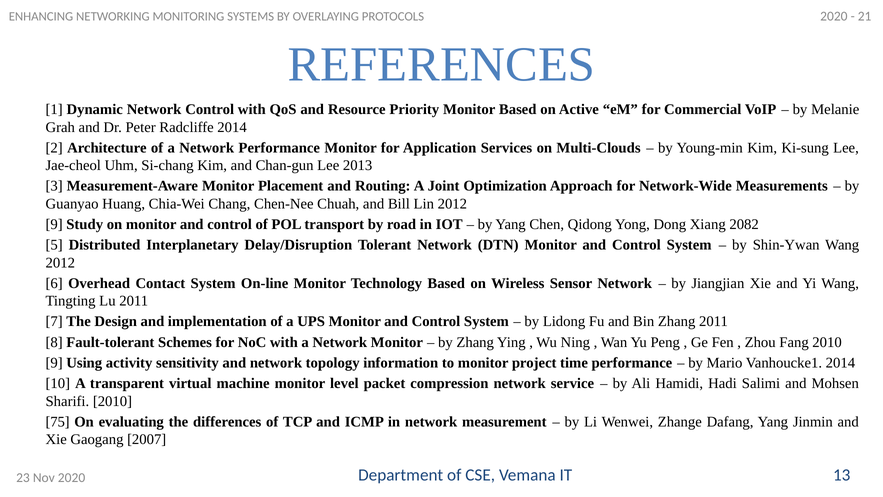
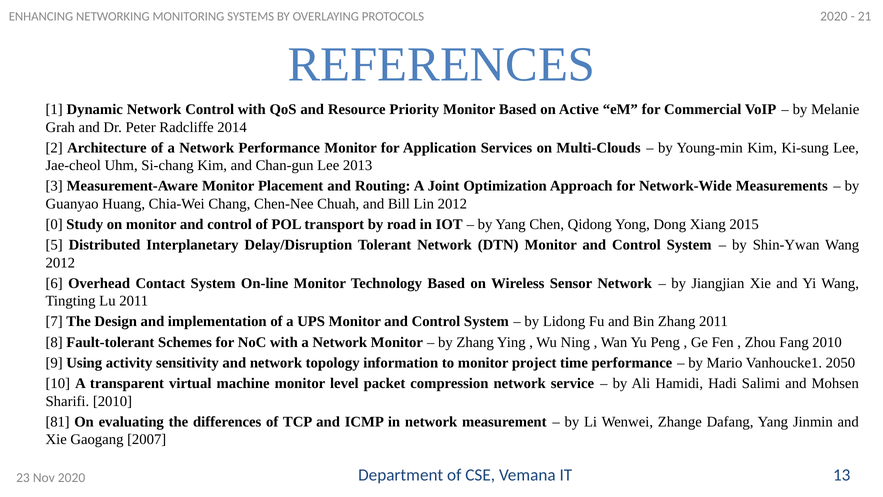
9: 9 -> 0 (54, 224)
2082: 2082 -> 2015 (744, 224)
Vanhoucke1 2014: 2014 -> 2050 (840, 363)
75: 75 -> 81 (58, 422)
